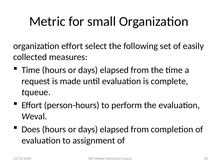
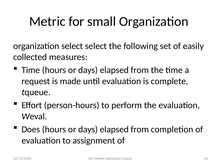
organization effort: effort -> select (72, 46)
